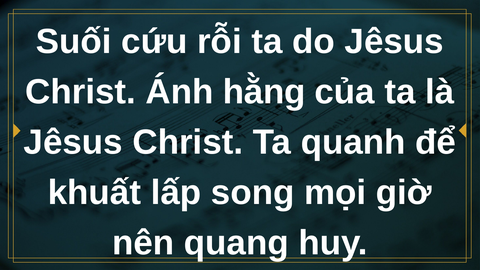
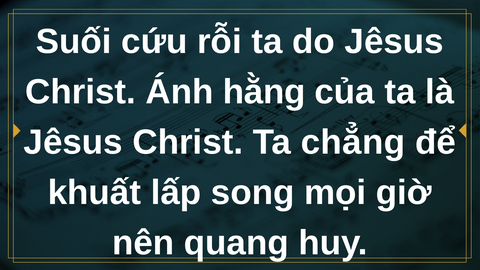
quanh: quanh -> chẳng (353, 142)
